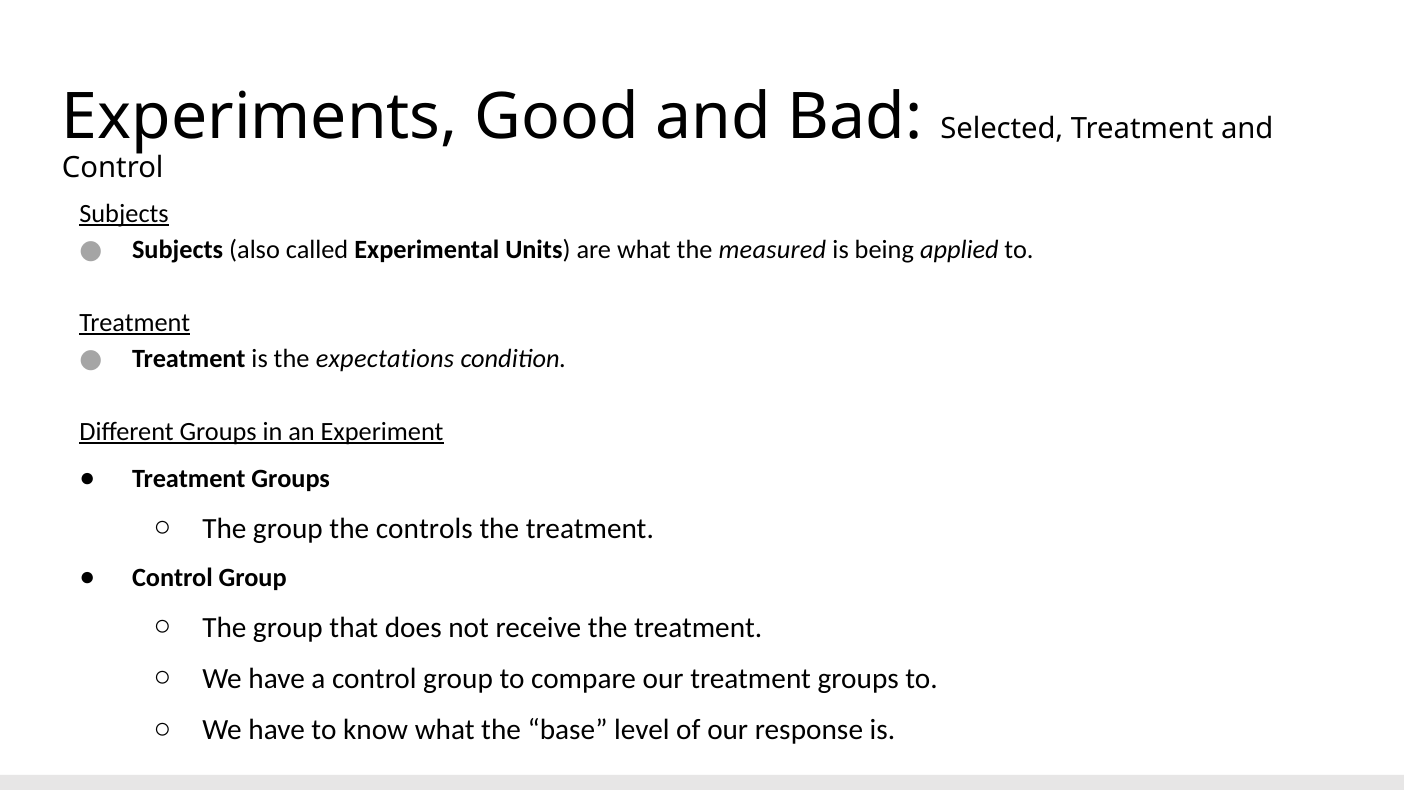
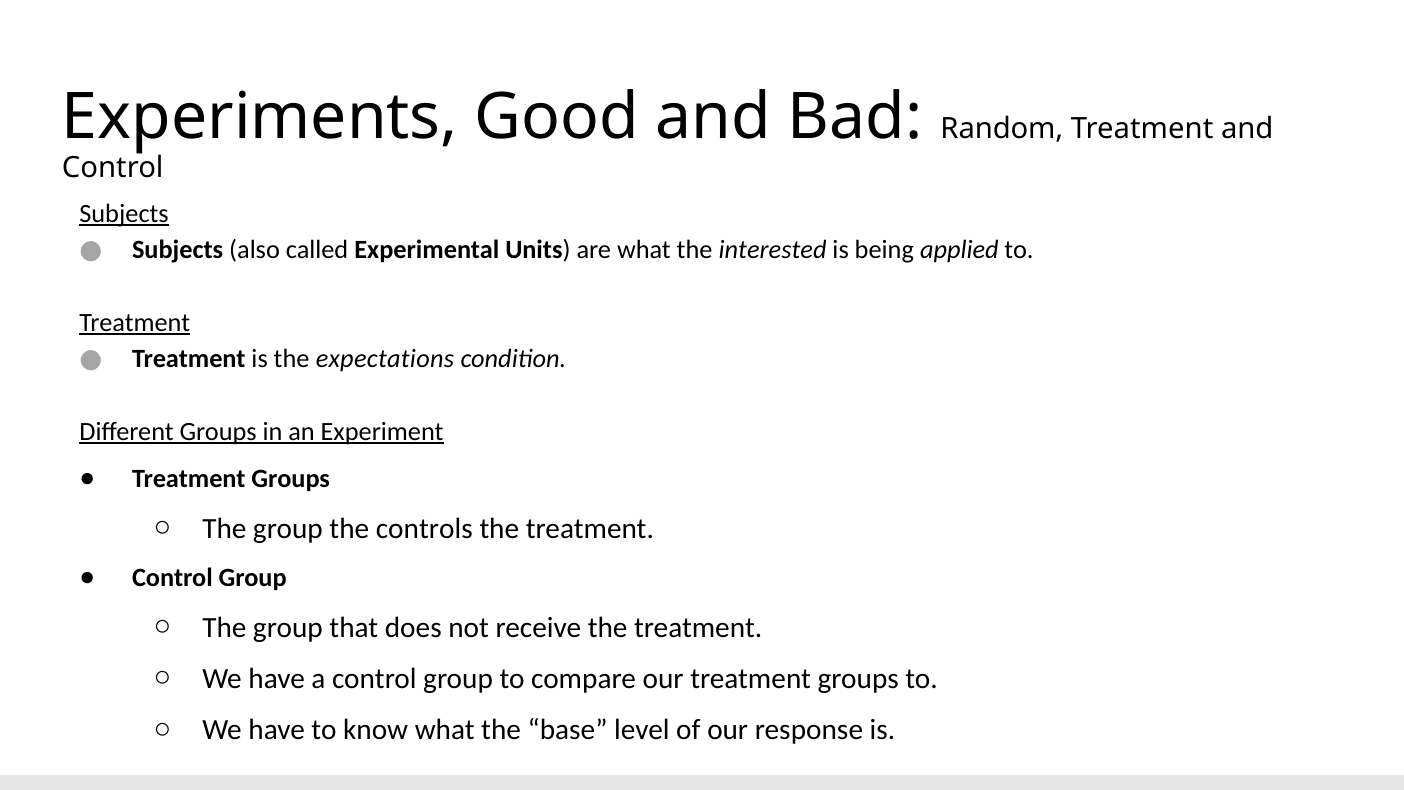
Selected: Selected -> Random (1002, 128)
measured: measured -> interested (773, 250)
